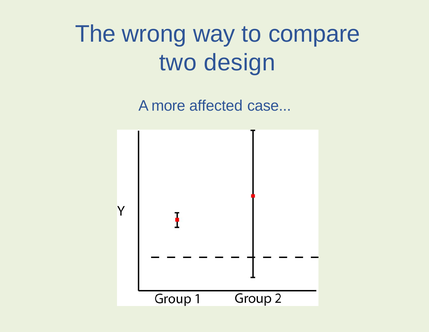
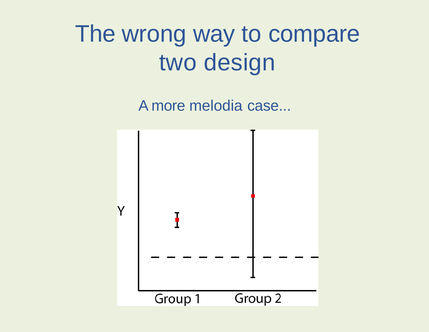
affected: affected -> melodia (216, 106)
